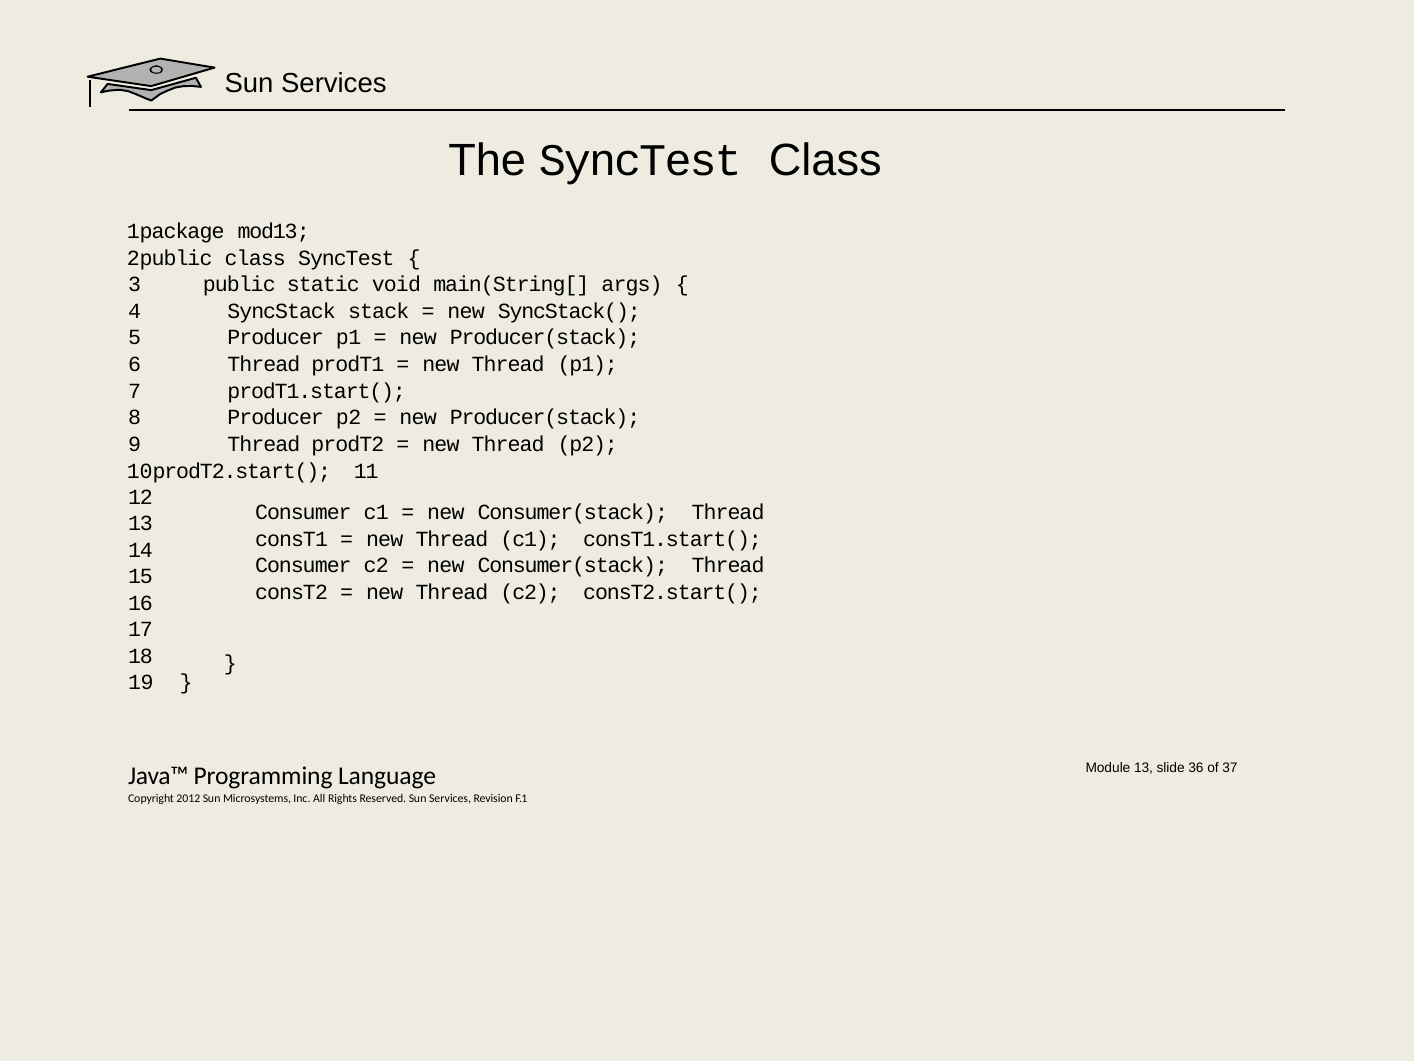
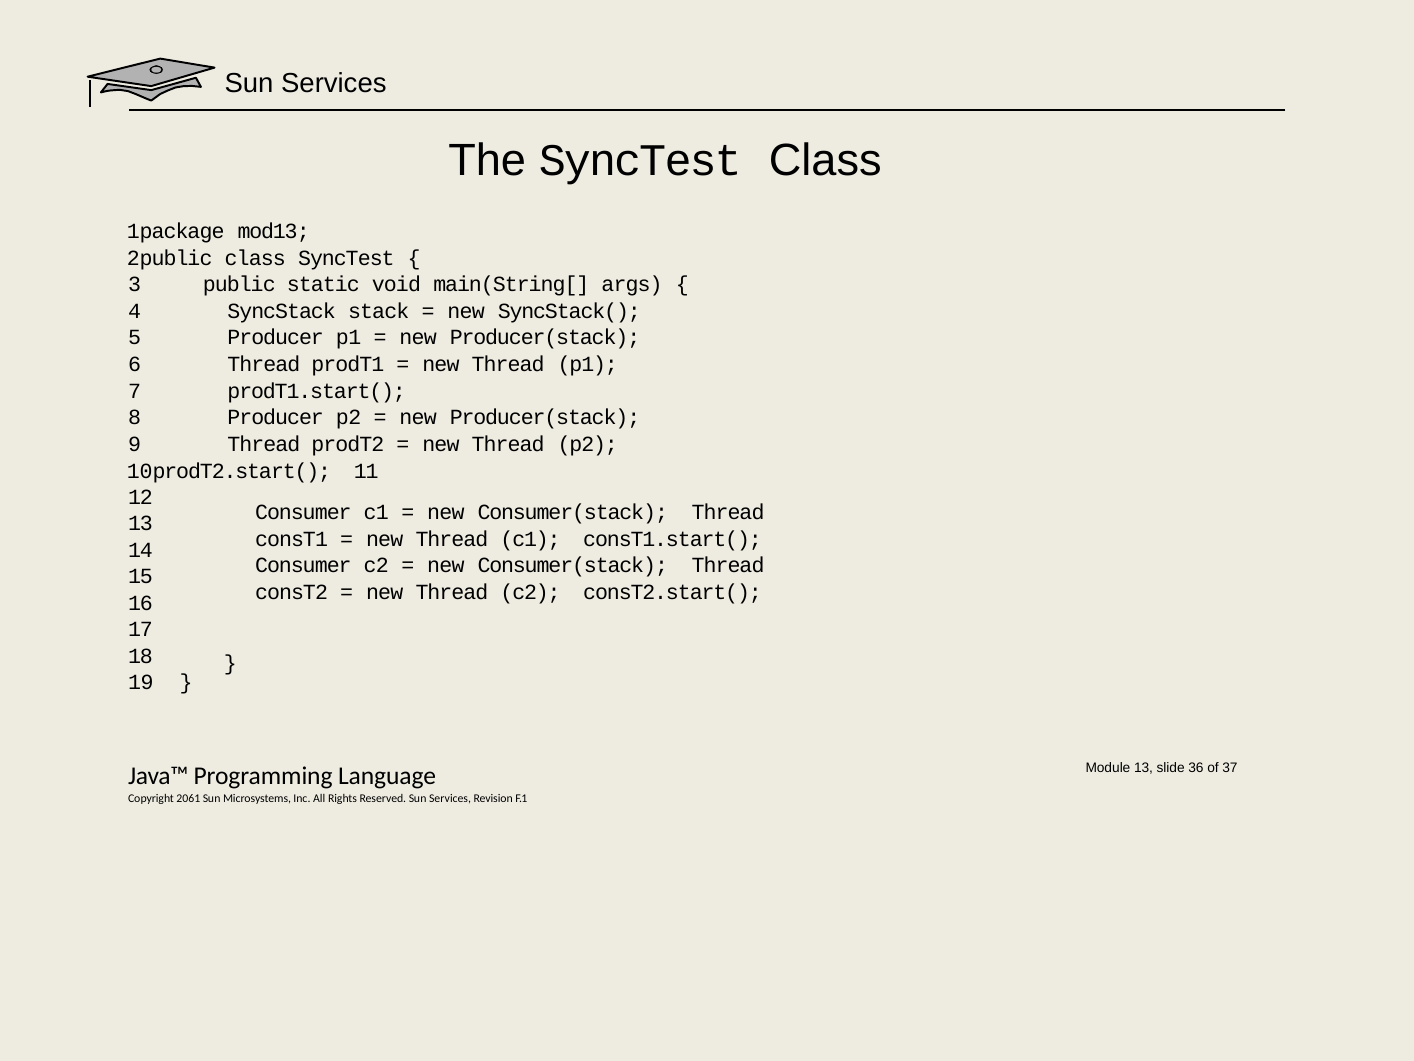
2012: 2012 -> 2061 (188, 798)
